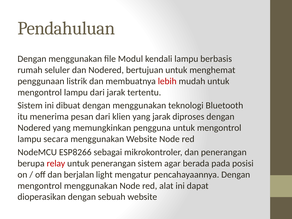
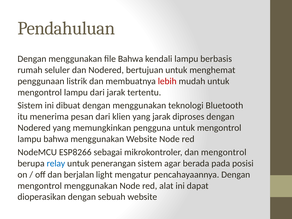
file Modul: Modul -> Bahwa (131, 59)
lampu secara: secara -> bahwa (56, 139)
dan penerangan: penerangan -> mengontrol (224, 152)
relay colour: red -> blue (56, 163)
